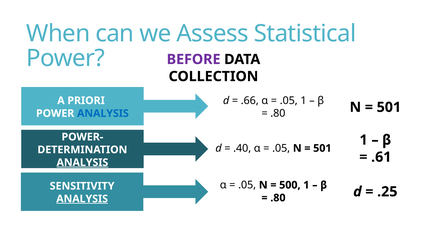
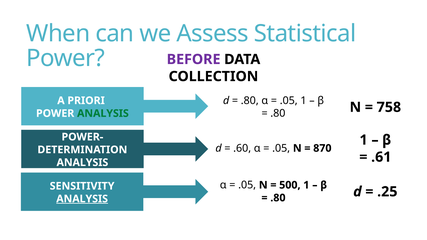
.66: .66 -> .80 (250, 101)
501: 501 -> 758 (389, 107)
ANALYSIS colour: blue -> green (103, 113)
.40: .40 -> .60 (242, 148)
501: 501 -> 870 (322, 148)
ANALYSIS underline: present -> none (82, 163)
